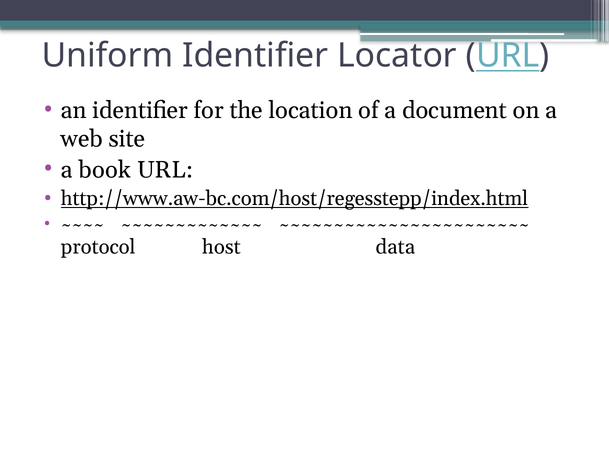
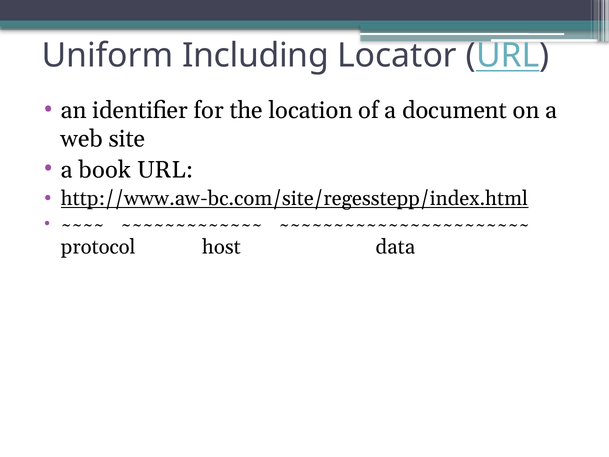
Uniform Identifier: Identifier -> Including (255, 55)
http://www.aw-bc.com/host/regesstepp/index.html: http://www.aw-bc.com/host/regesstepp/index.html -> http://www.aw-bc.com/site/regesstepp/index.html (294, 198)
